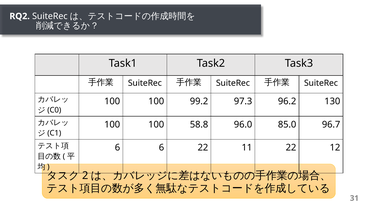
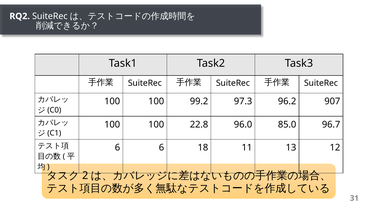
130: 130 -> 907 (332, 101)
58.8: 58.8 -> 22.8 (199, 124)
6 22: 22 -> 18 (203, 147)
11 22: 22 -> 13 (291, 147)
